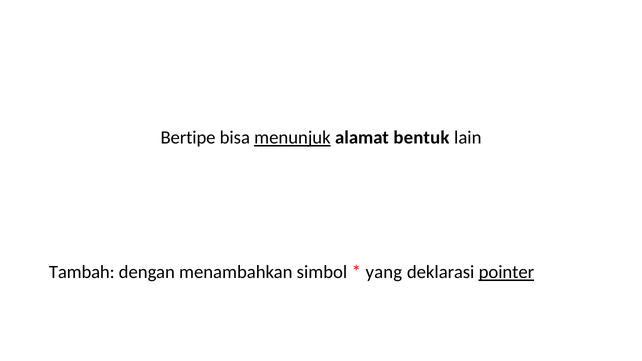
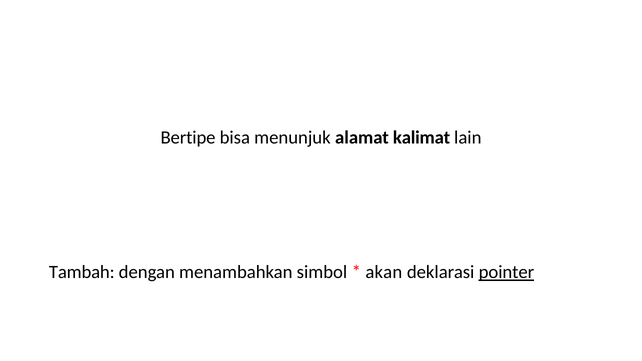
menunjuk underline: present -> none (292, 138)
bentuk: bentuk -> kalimat (422, 138)
yang: yang -> akan (384, 272)
